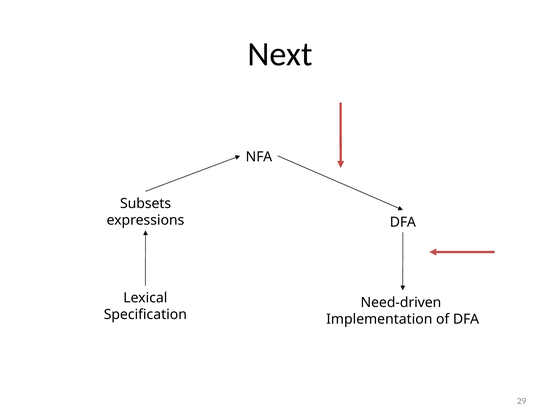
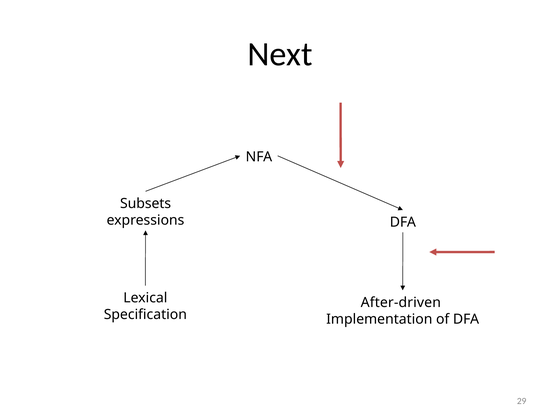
Need-driven: Need-driven -> After-driven (401, 302)
